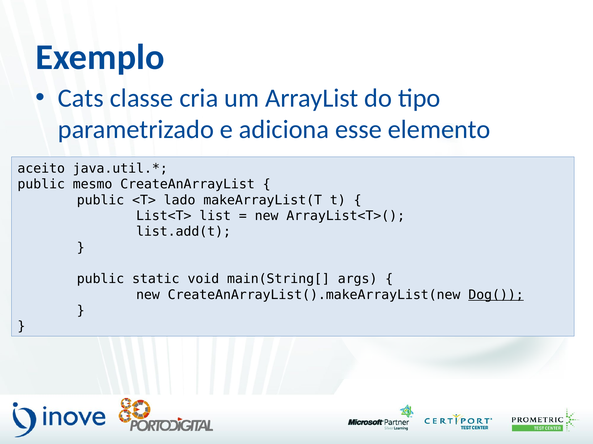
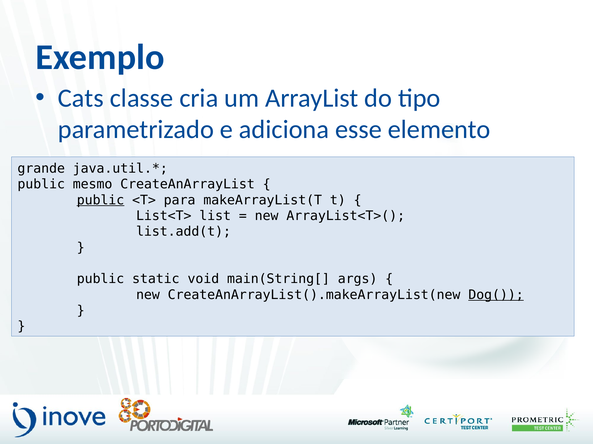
aceito: aceito -> grande (41, 169)
public underline: none -> present (101, 200)
lado: lado -> para (180, 200)
